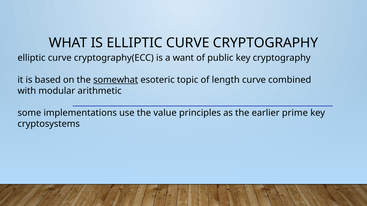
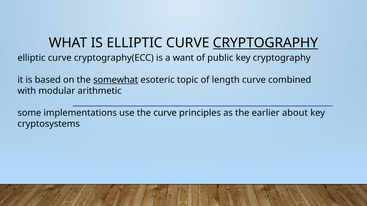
CRYPTOGRAPHY underline: none -> present (266, 43)
the value: value -> curve (165, 113)
prime: prime -> about (295, 113)
